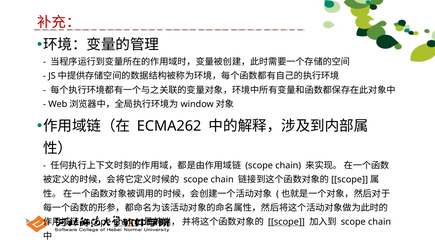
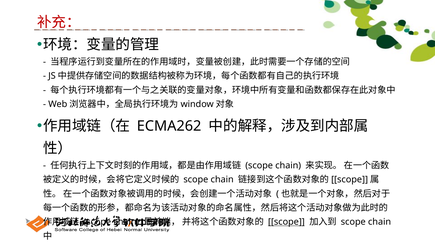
chain underline: present -> none (126, 223)
